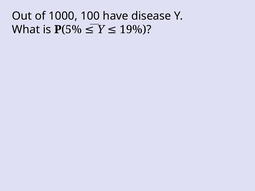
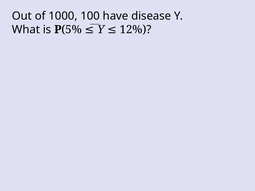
19%: 19% -> 12% (133, 30)
